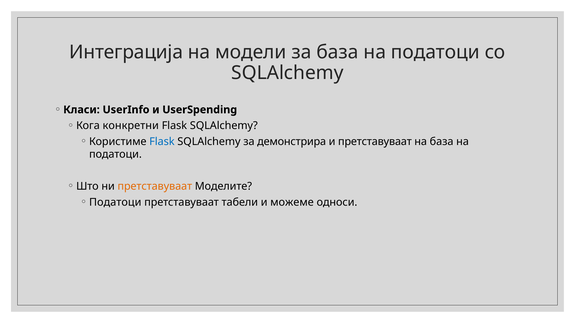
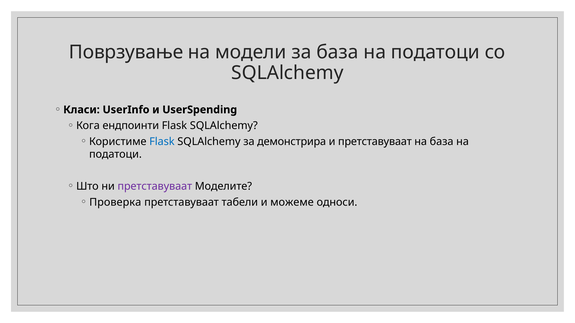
Интеграција: Интеграција -> Поврзување (126, 52)
конкретни: конкретни -> ендпоинти (131, 126)
претставуваат colour: orange -> purple (155, 186)
Податоци: Податоци -> Проверкa (115, 202)
